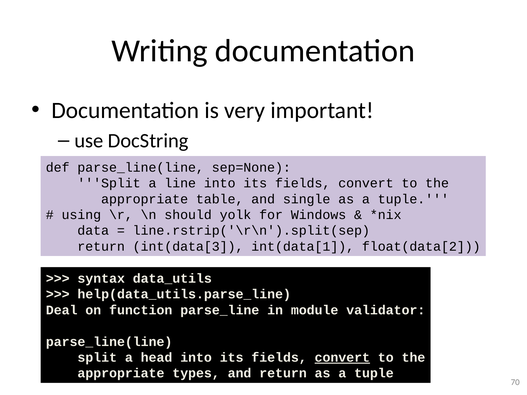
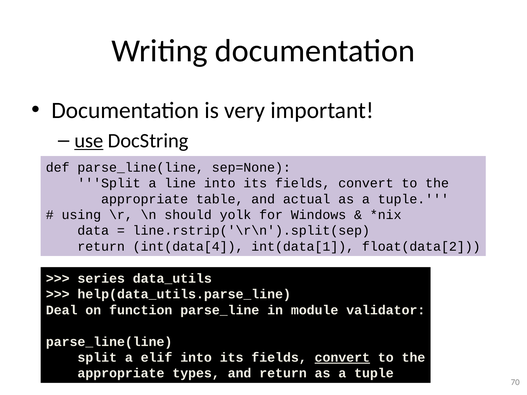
use underline: none -> present (89, 141)
single: single -> actual (307, 199)
int(data[3: int(data[3 -> int(data[4 (188, 247)
syntax: syntax -> series (101, 279)
head: head -> elif (157, 358)
